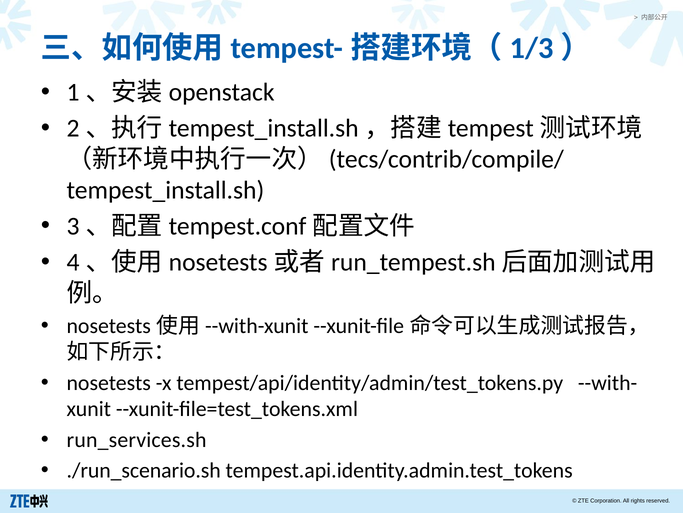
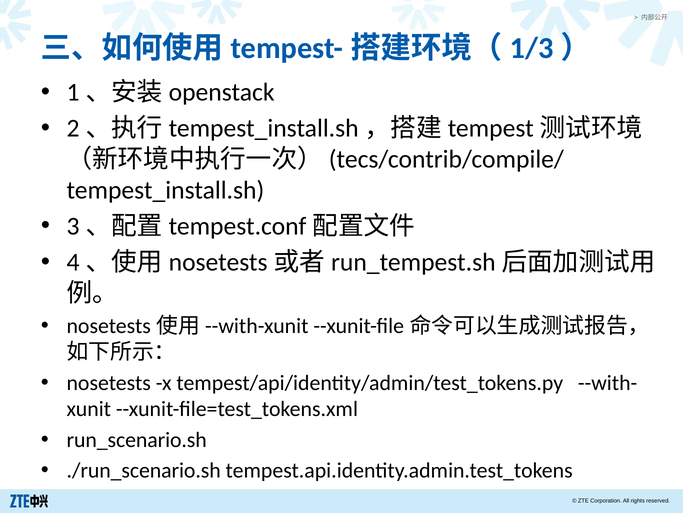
run_services.sh: run_services.sh -> run_scenario.sh (137, 439)
